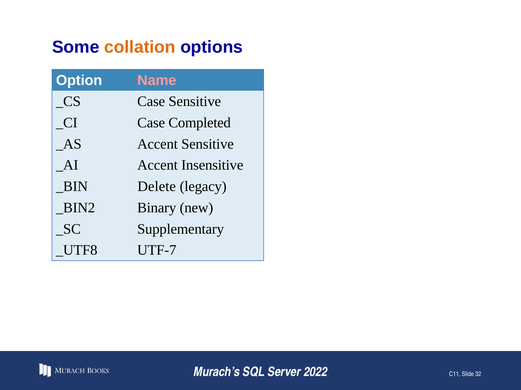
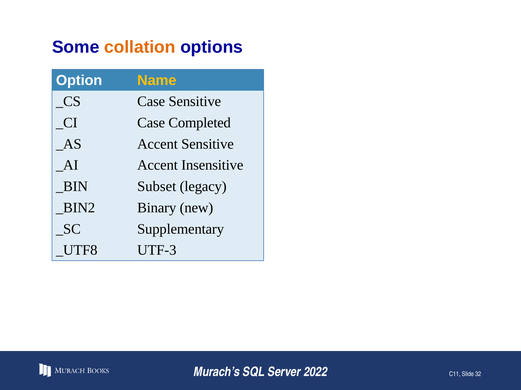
Name colour: pink -> yellow (157, 80)
Delete: Delete -> Subset (157, 187)
UTF-7: UTF-7 -> UTF-3 (157, 251)
